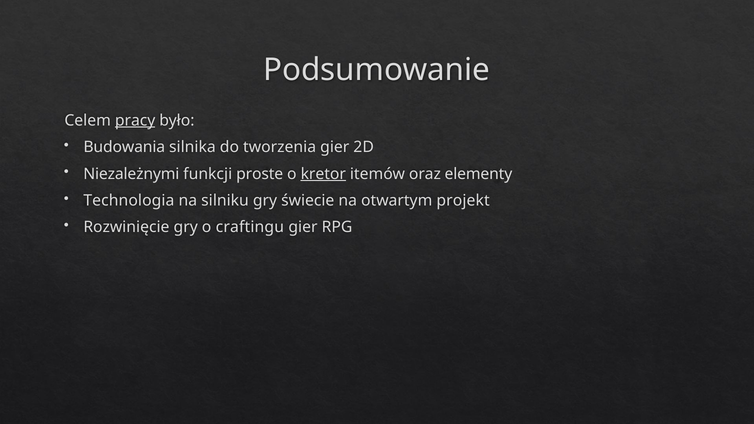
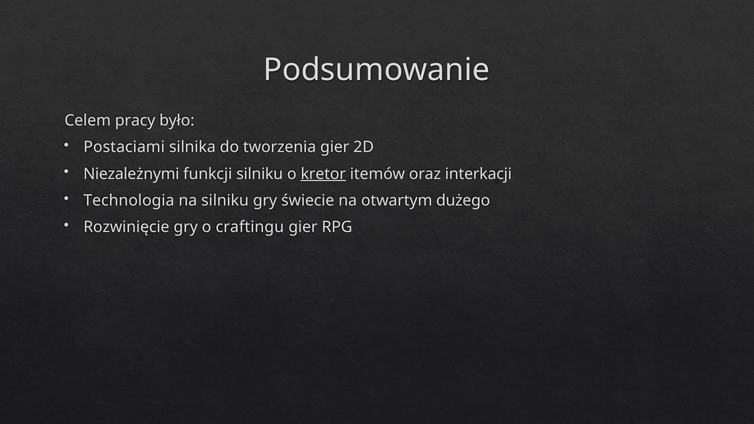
pracy underline: present -> none (135, 120)
Budowania: Budowania -> Postaciami (124, 147)
funkcji proste: proste -> silniku (260, 174)
elementy: elementy -> interkacji (478, 174)
projekt: projekt -> dużego (463, 201)
